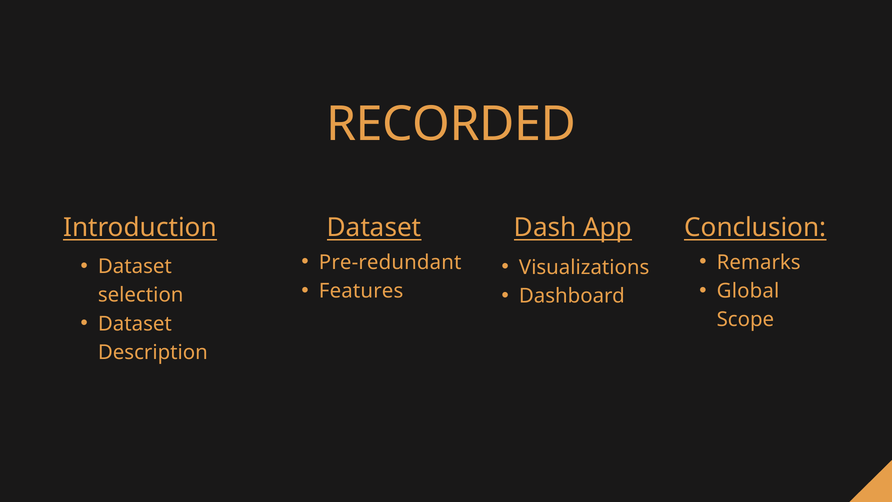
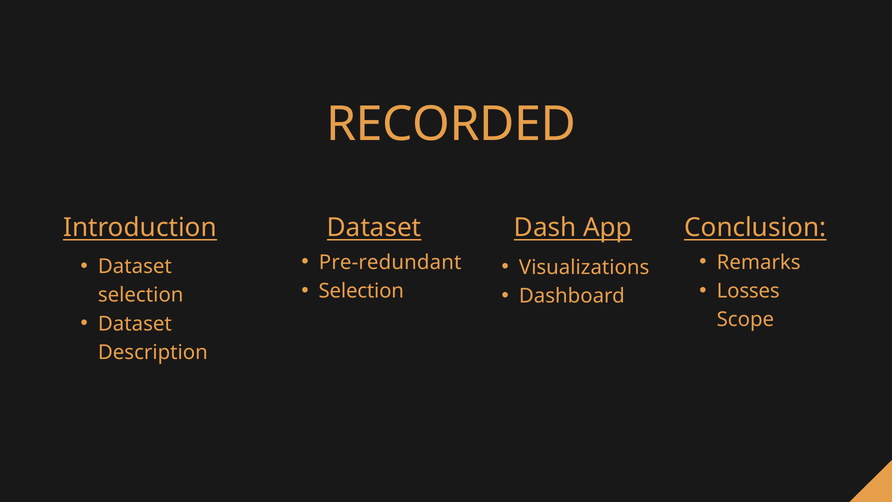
Features: Features -> Selection (361, 291)
Global: Global -> Losses (748, 291)
